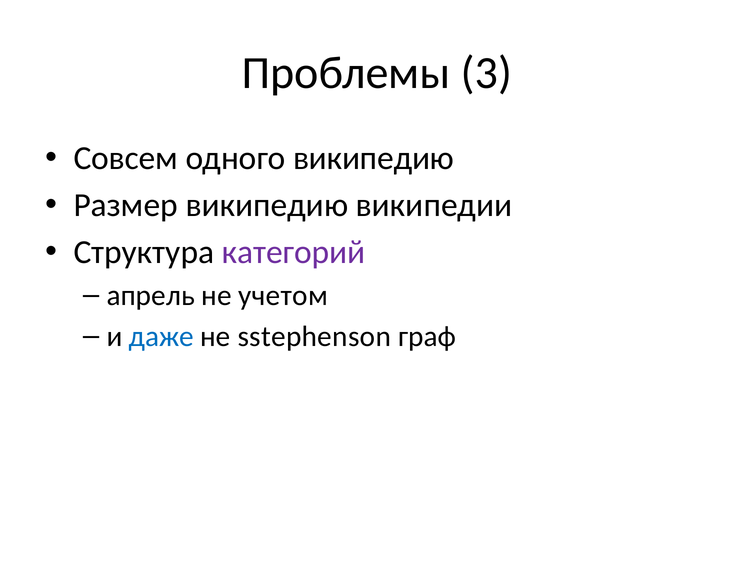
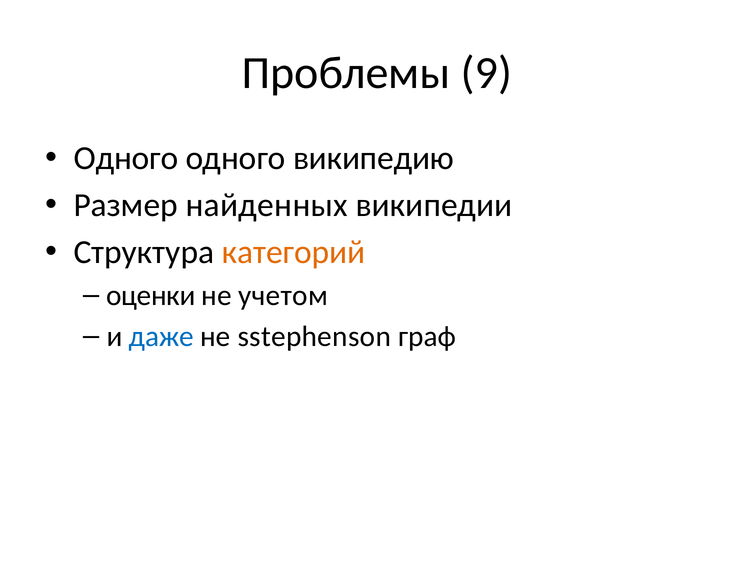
3: 3 -> 9 (486, 73)
Совсем: Совсем -> Одного (126, 158)
Размер википедию: википедию -> найденных (267, 205)
категорий colour: purple -> orange (293, 252)
апрель: апрель -> оценки (151, 295)
